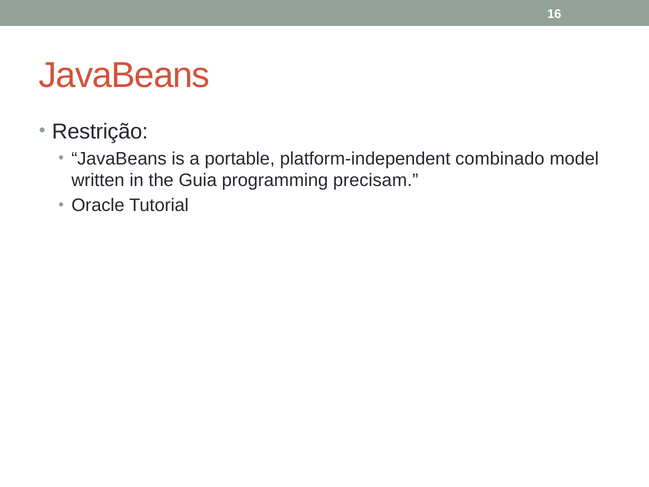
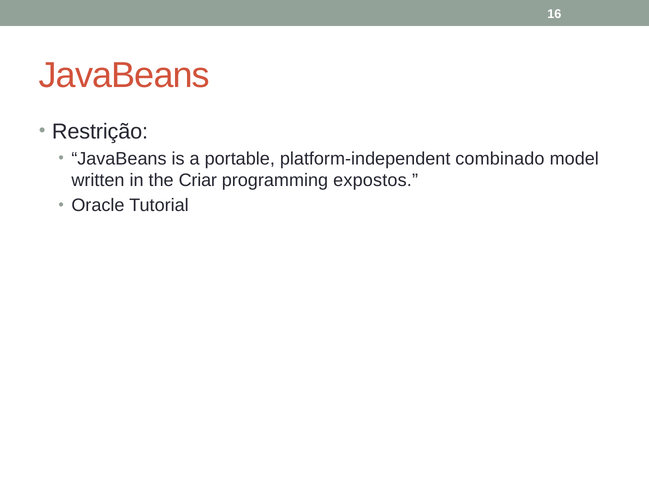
Guia: Guia -> Criar (198, 180)
precisam: precisam -> expostos (376, 180)
